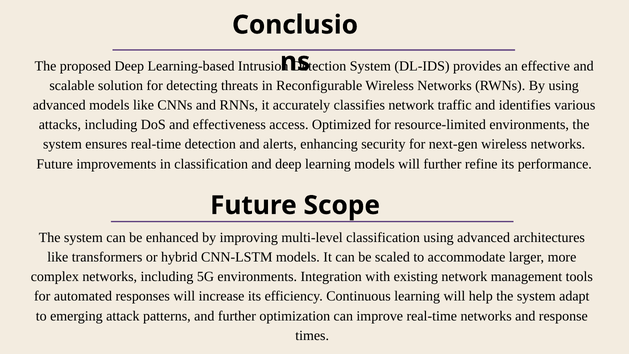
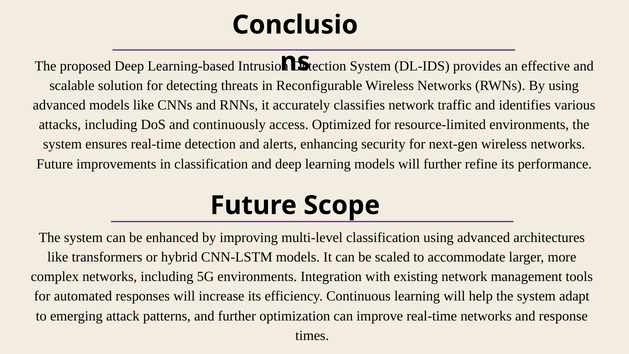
effectiveness: effectiveness -> continuously (229, 125)
